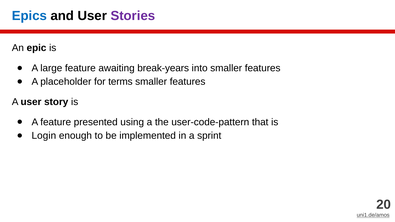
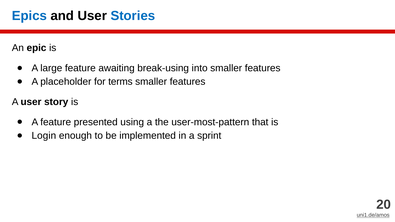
Stories colour: purple -> blue (133, 16)
break-years: break-years -> break-using (163, 68)
user-code-pattern: user-code-pattern -> user-most-pattern (210, 122)
